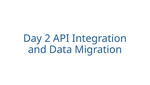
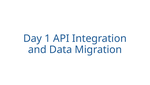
2: 2 -> 1 (47, 38)
